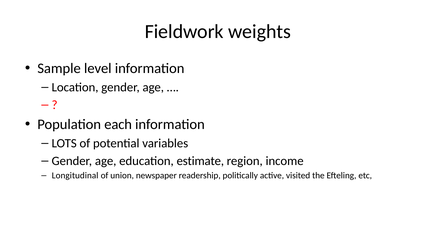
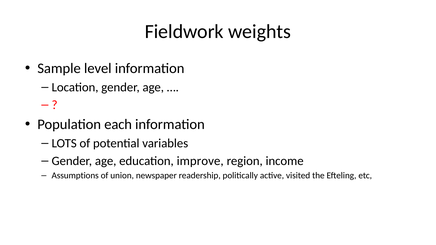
estimate: estimate -> improve (200, 161)
Longitudinal: Longitudinal -> Assumptions (75, 176)
